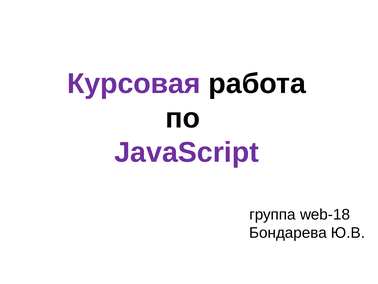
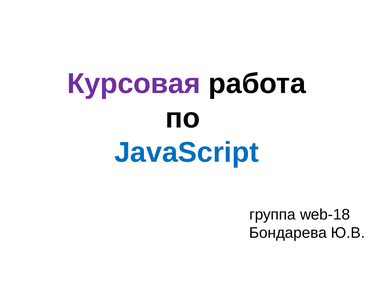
JavaScript colour: purple -> blue (187, 152)
